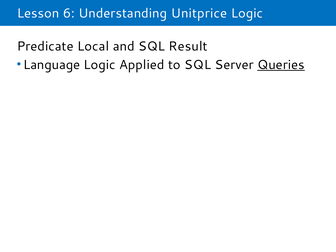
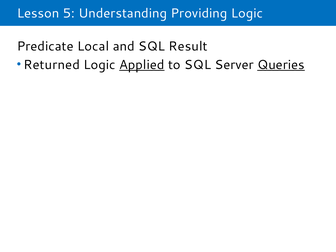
6: 6 -> 5 (69, 13)
Unitprice: Unitprice -> Providing (199, 13)
Language: Language -> Returned (52, 65)
Applied underline: none -> present (142, 65)
